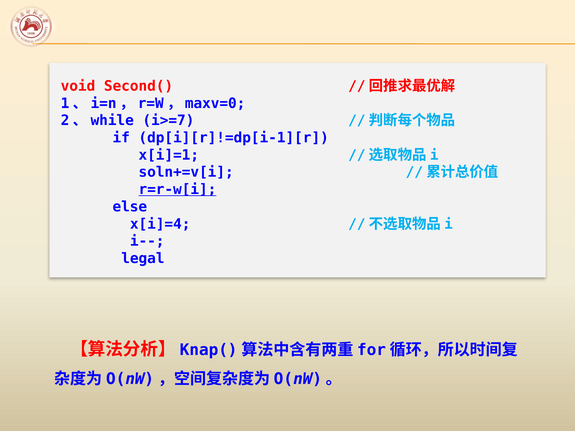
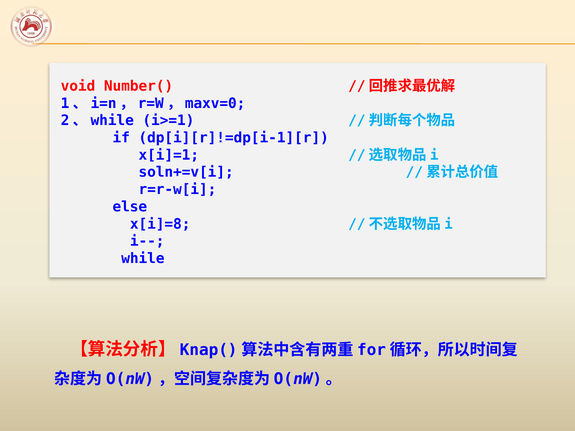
Second(: Second( -> Number( (139, 86)
i>=7: i>=7 -> i>=1 (168, 121)
r=r-w[i underline: present -> none (177, 190)
x[i]=4: x[i]=4 -> x[i]=8 (160, 224)
legal: legal -> while (143, 259)
